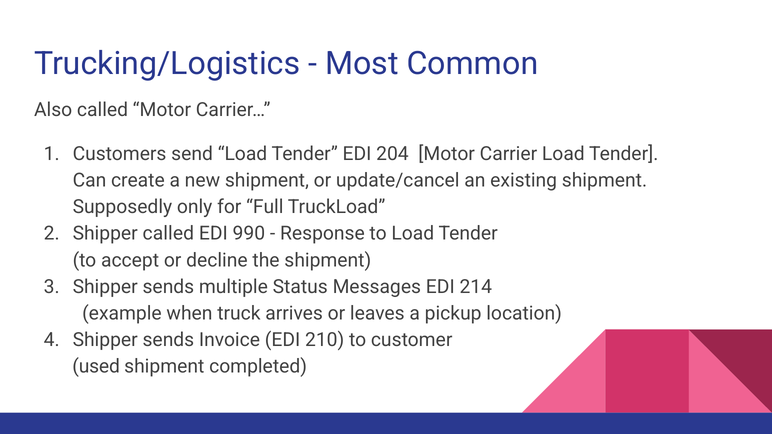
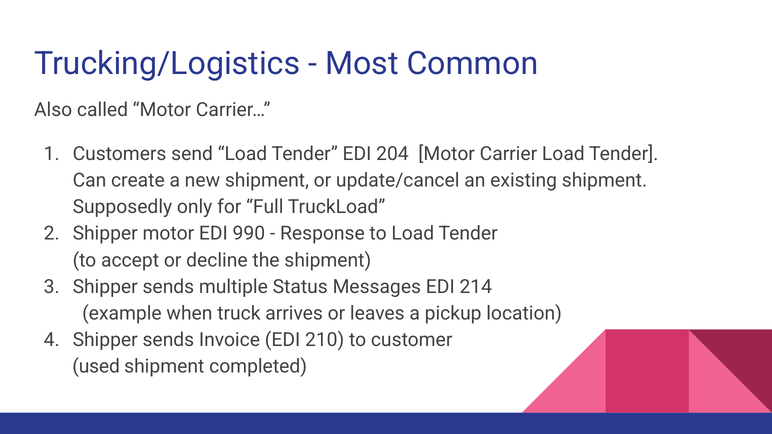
Shipper called: called -> motor (168, 234)
